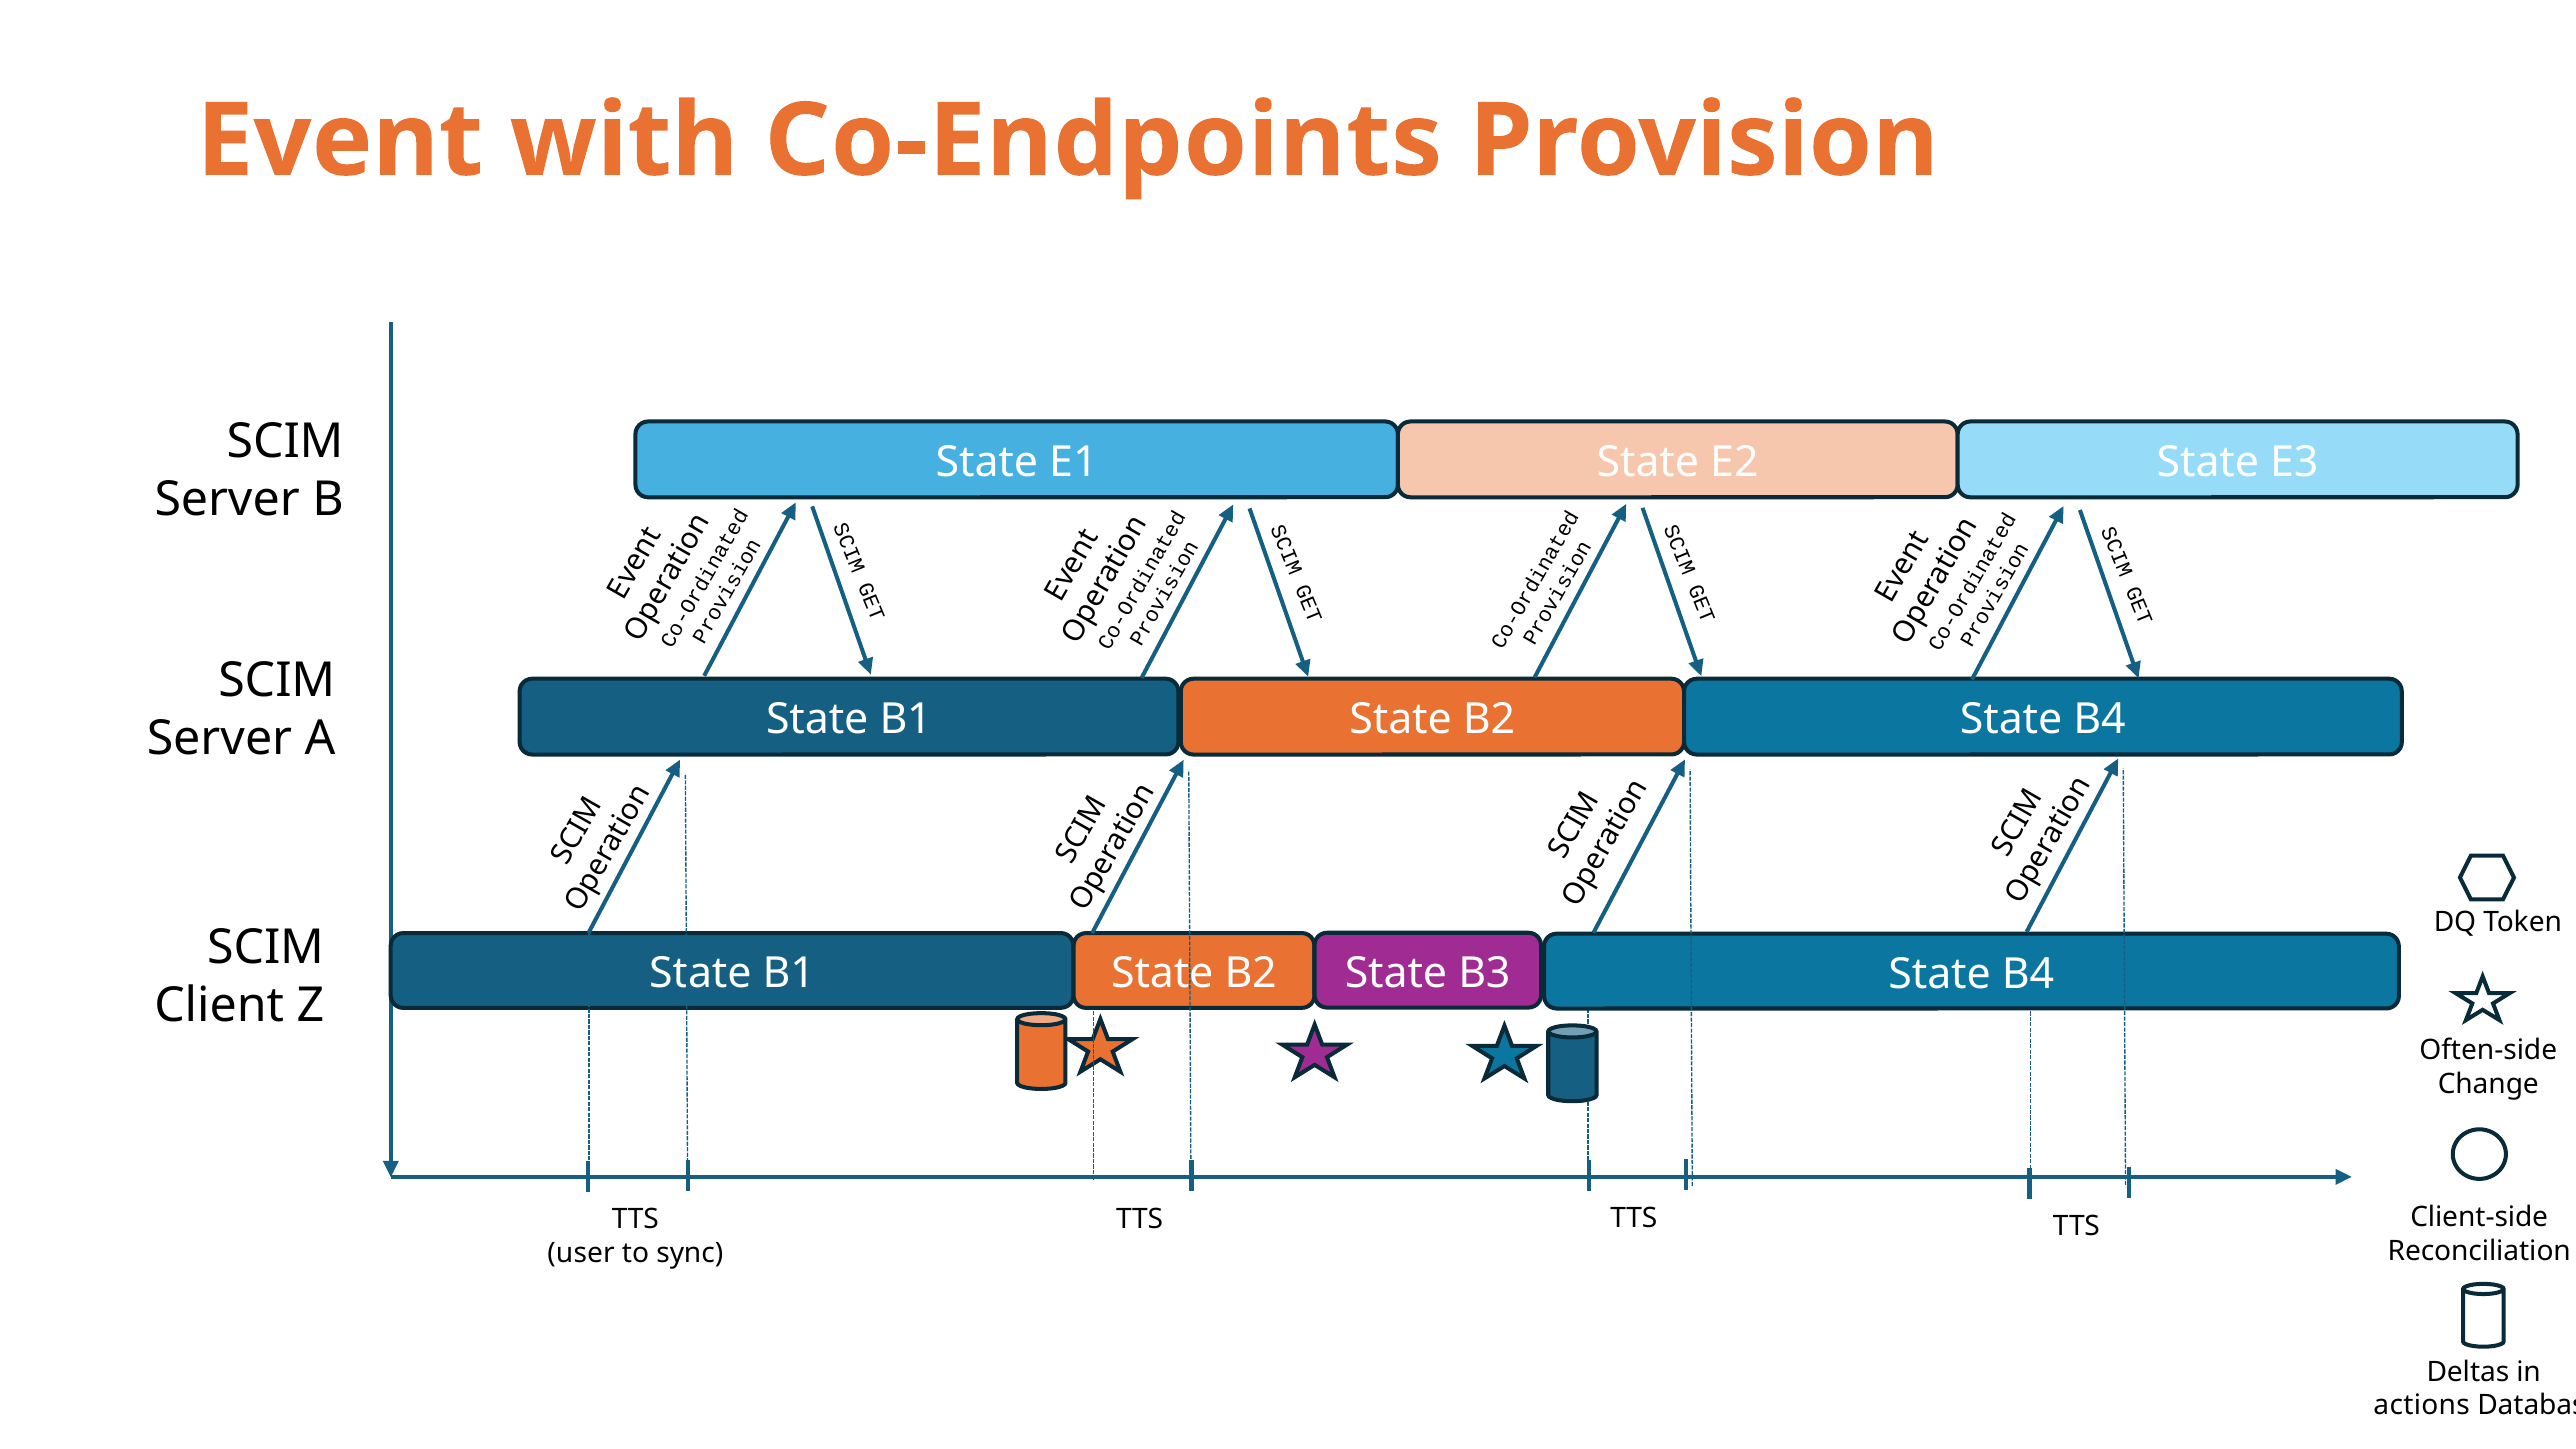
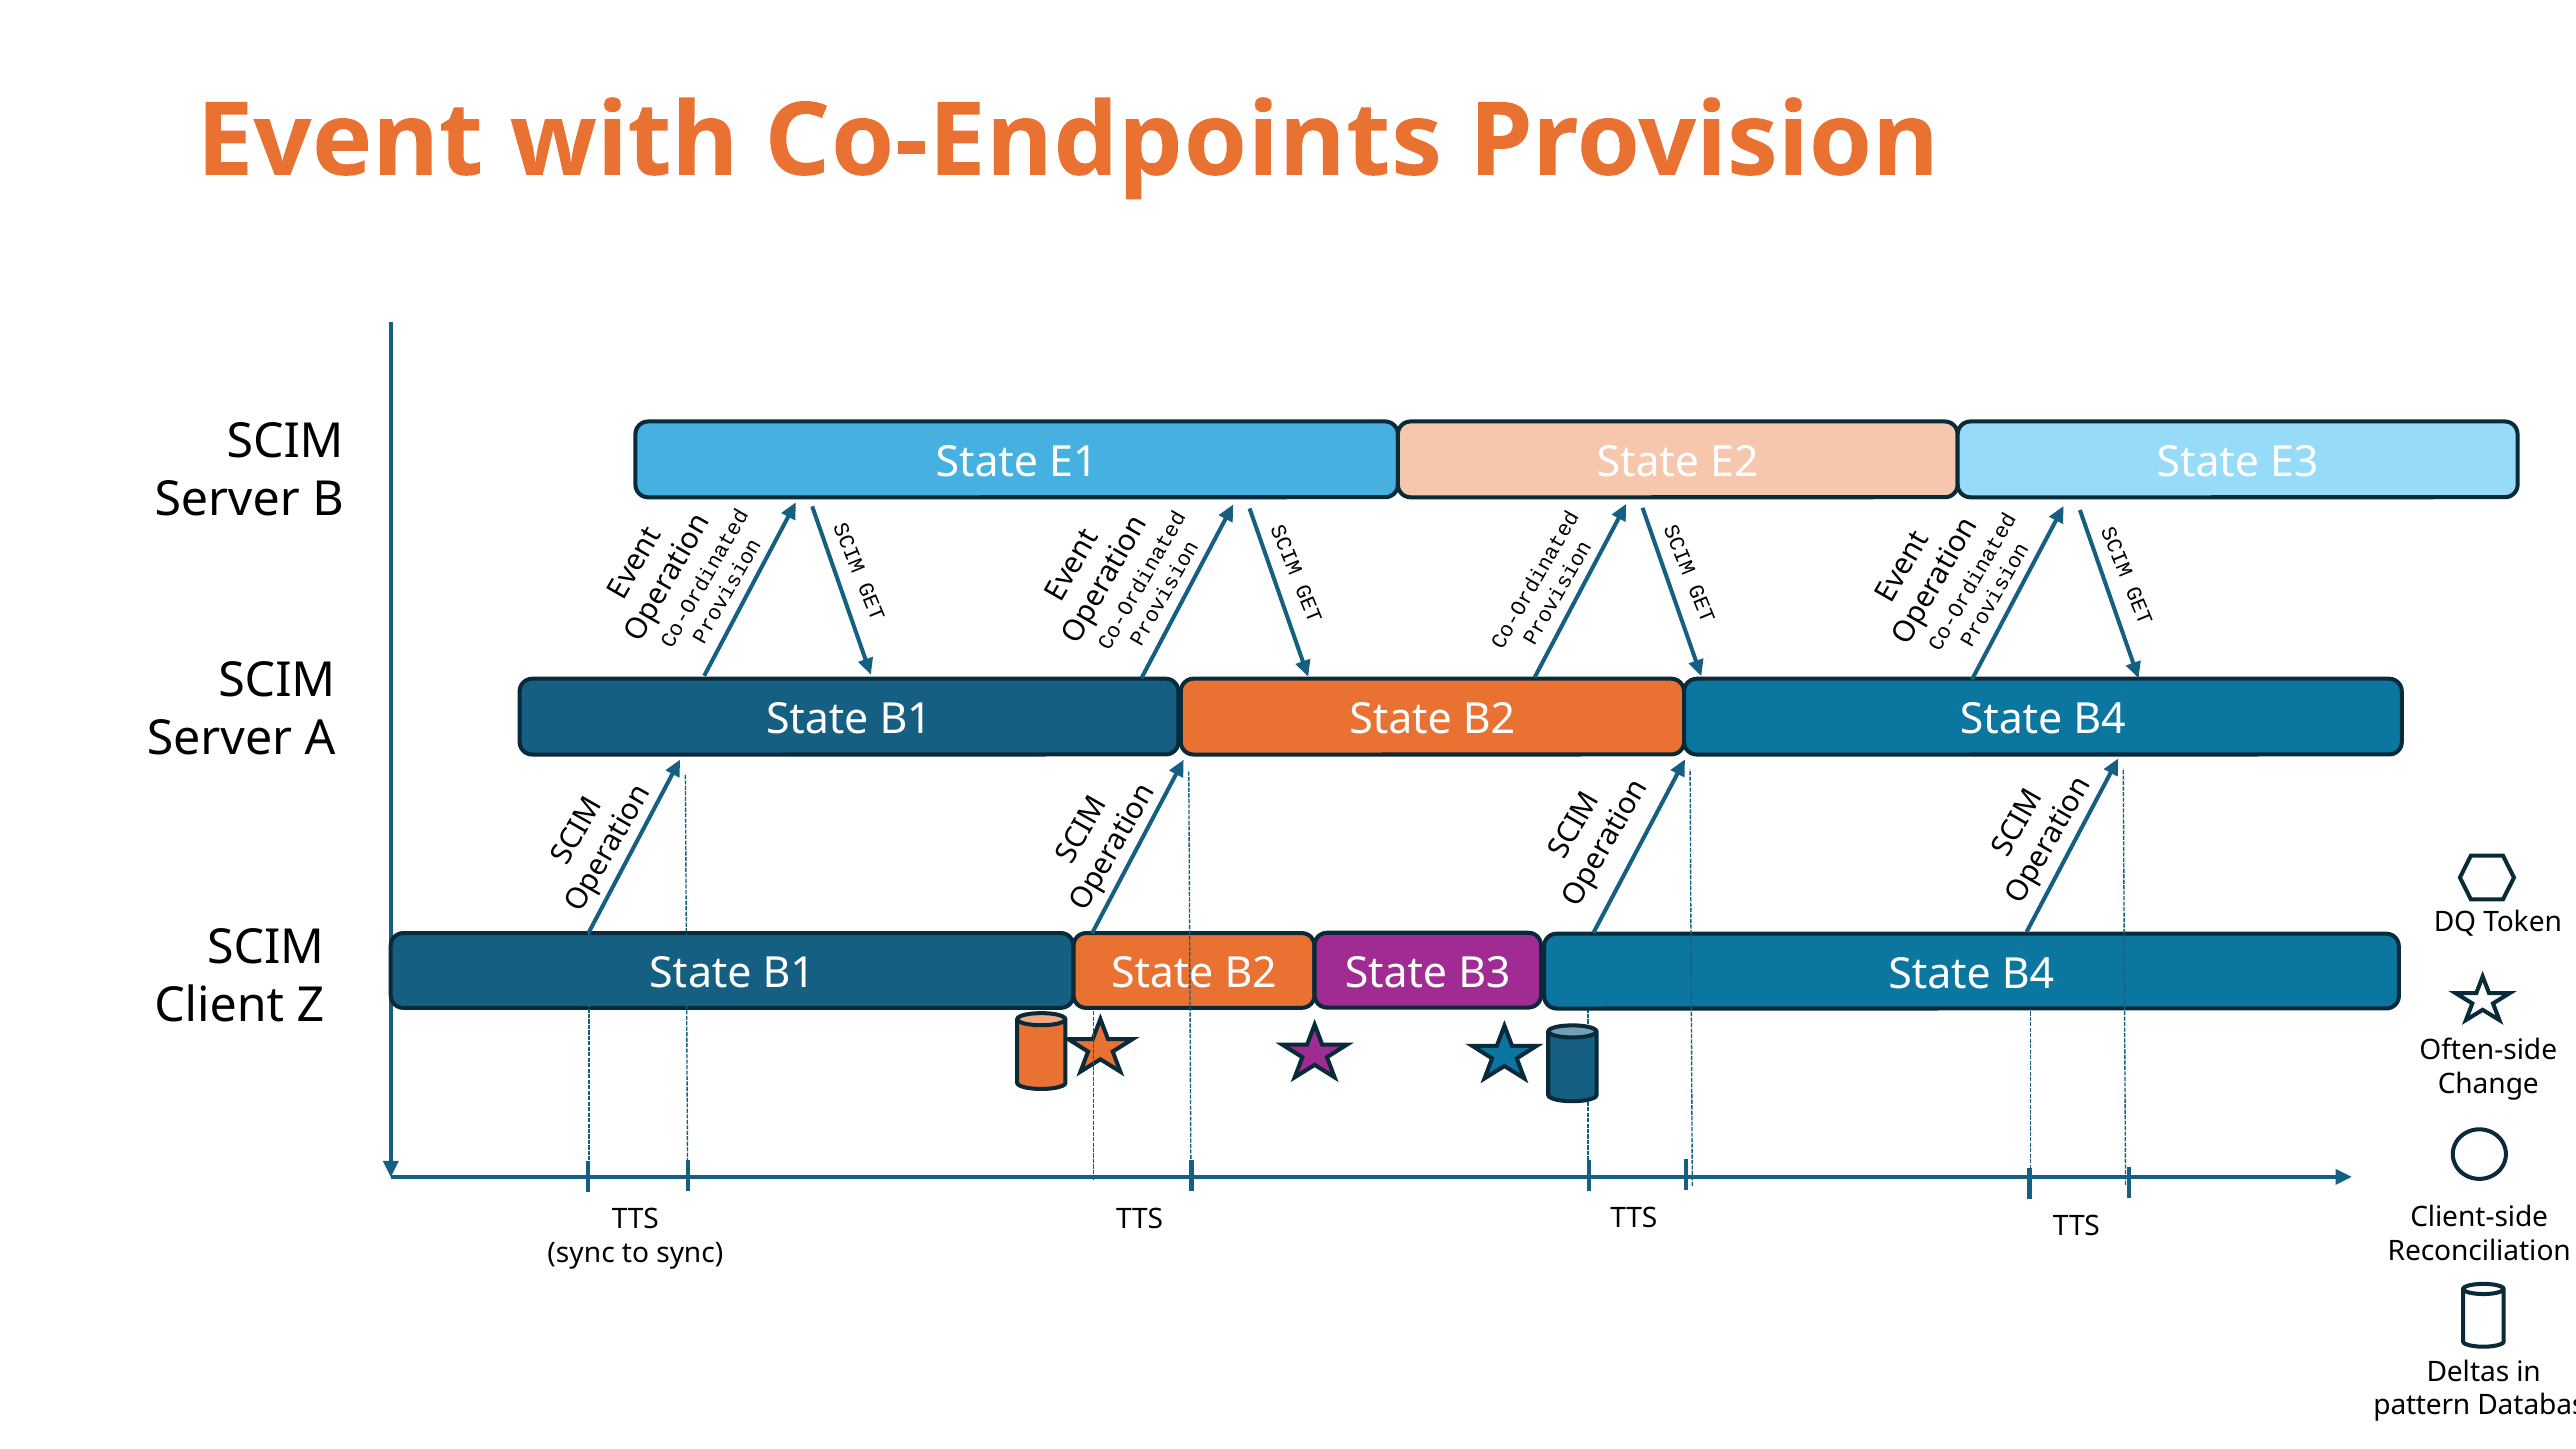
user: user -> sync (581, 1253)
actions: actions -> pattern (2422, 1406)
